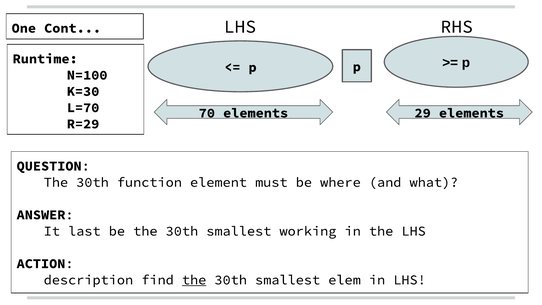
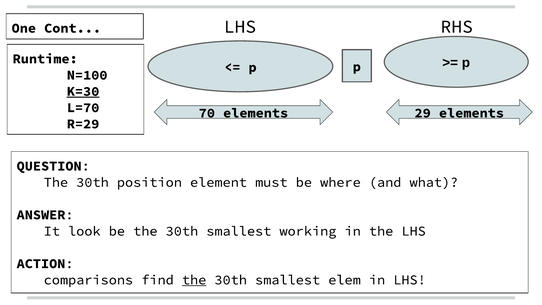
K=30 underline: none -> present (83, 91)
function: function -> position (149, 182)
last: last -> look (84, 231)
description: description -> comparisons (88, 280)
